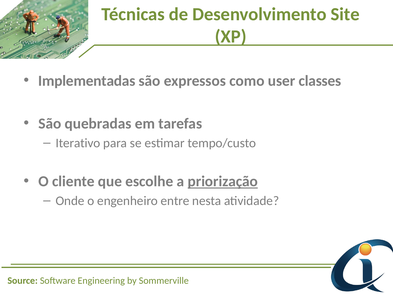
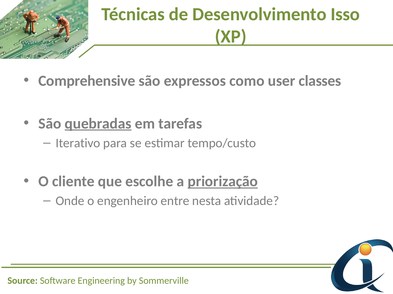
Site: Site -> Isso (345, 14)
Implementadas: Implementadas -> Comprehensive (87, 81)
quebradas underline: none -> present (98, 124)
